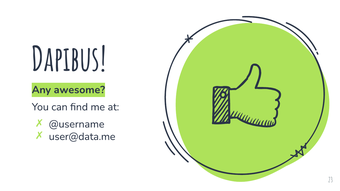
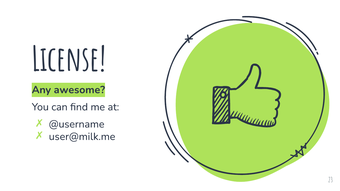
Dapibus: Dapibus -> License (69, 60)
user@data.me: user@data.me -> user@milk.me (82, 137)
